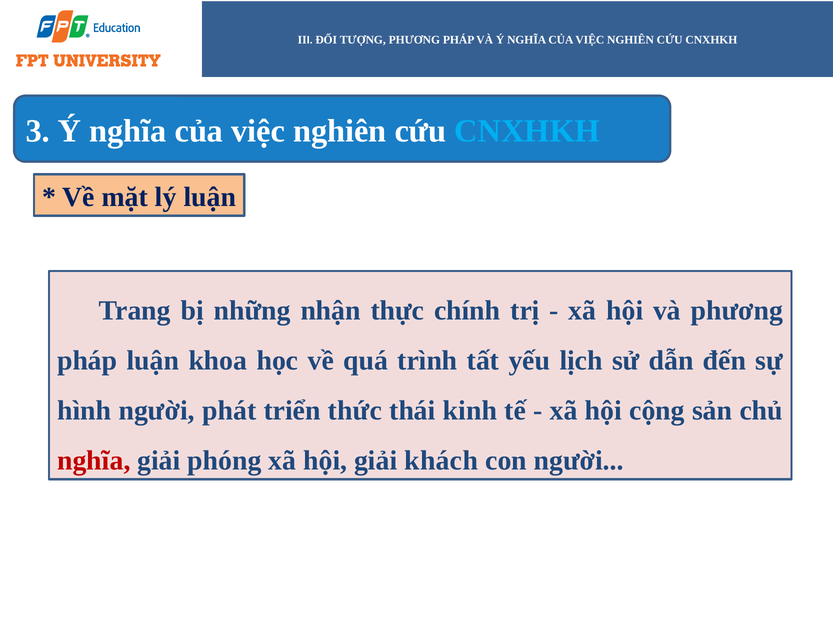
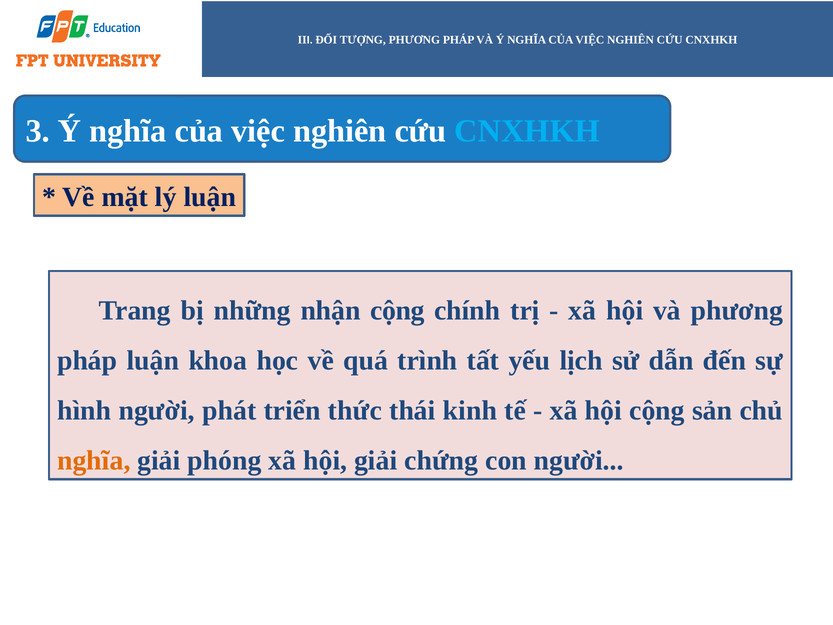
nhận thực: thực -> cộng (398, 310)
nghĩa colour: red -> orange (94, 460)
khách: khách -> chứng (441, 460)
